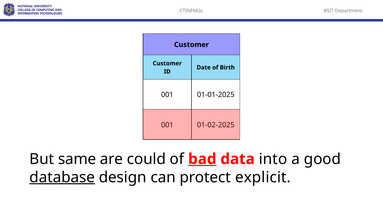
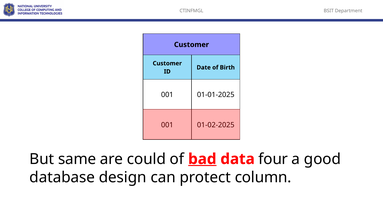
into: into -> four (273, 159)
database underline: present -> none (62, 177)
explicit: explicit -> column (263, 177)
